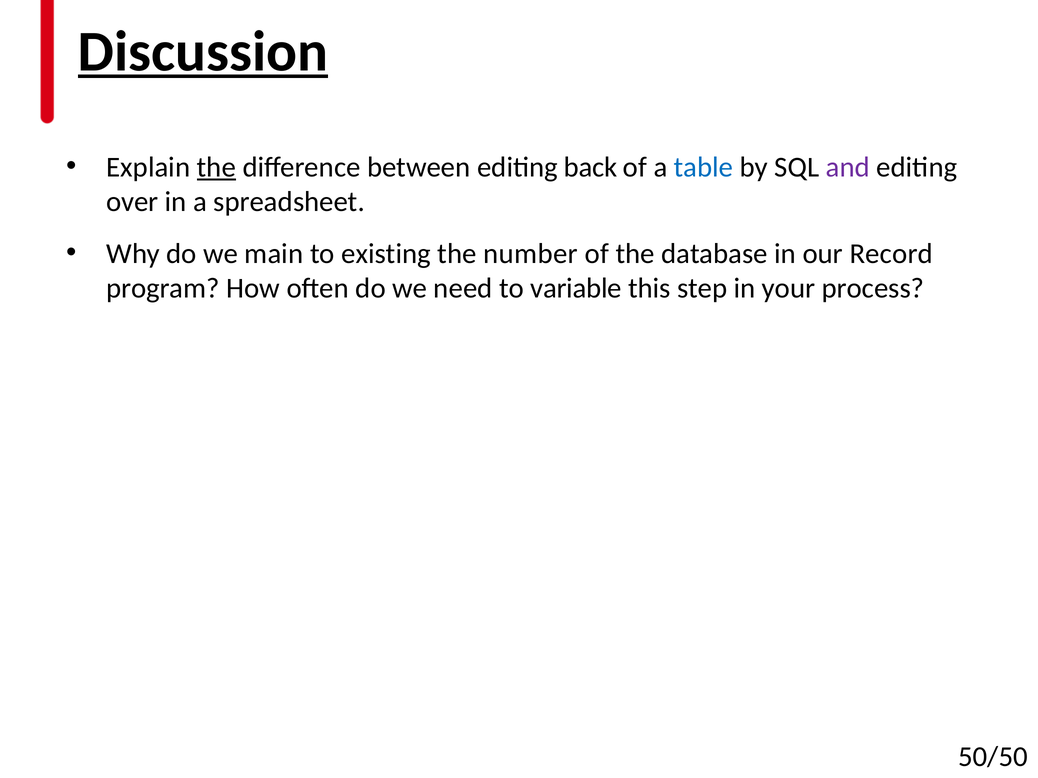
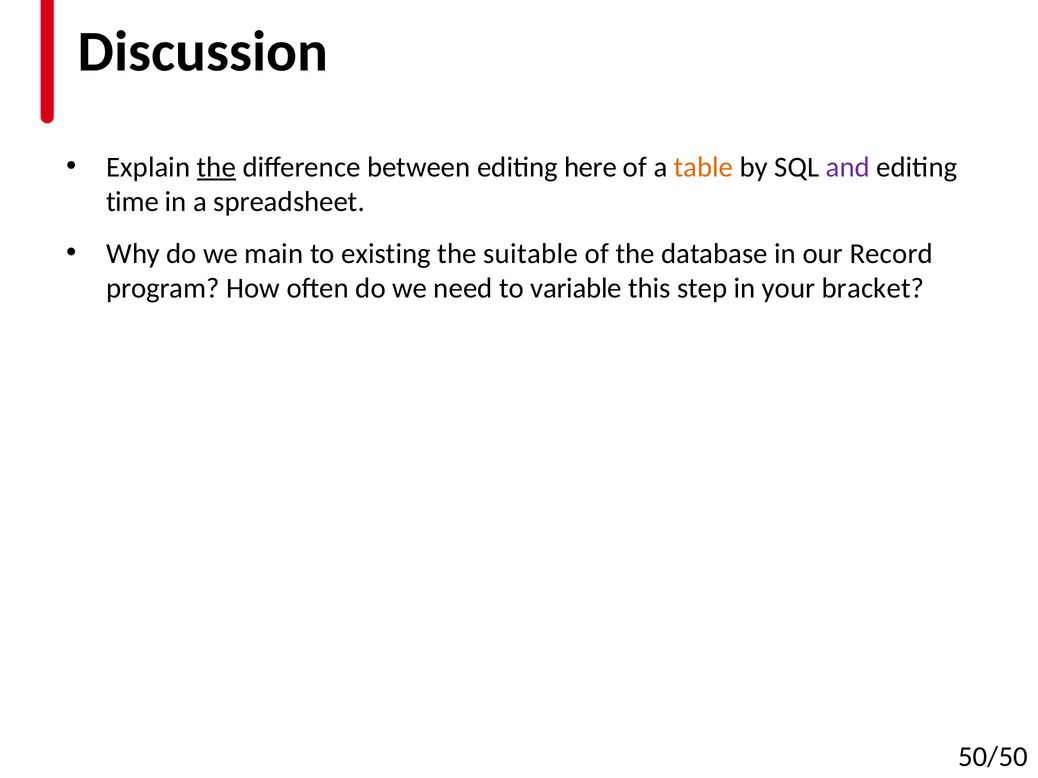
Discussion underline: present -> none (203, 52)
back: back -> here (591, 167)
table colour: blue -> orange (704, 167)
over: over -> time (133, 202)
number: number -> suitable (531, 254)
process: process -> bracket (873, 288)
